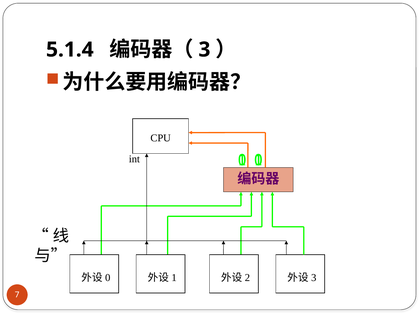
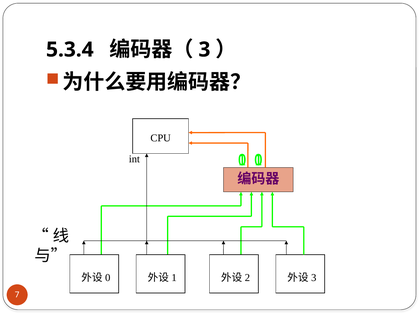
5.1.4: 5.1.4 -> 5.3.4 (70, 50)
